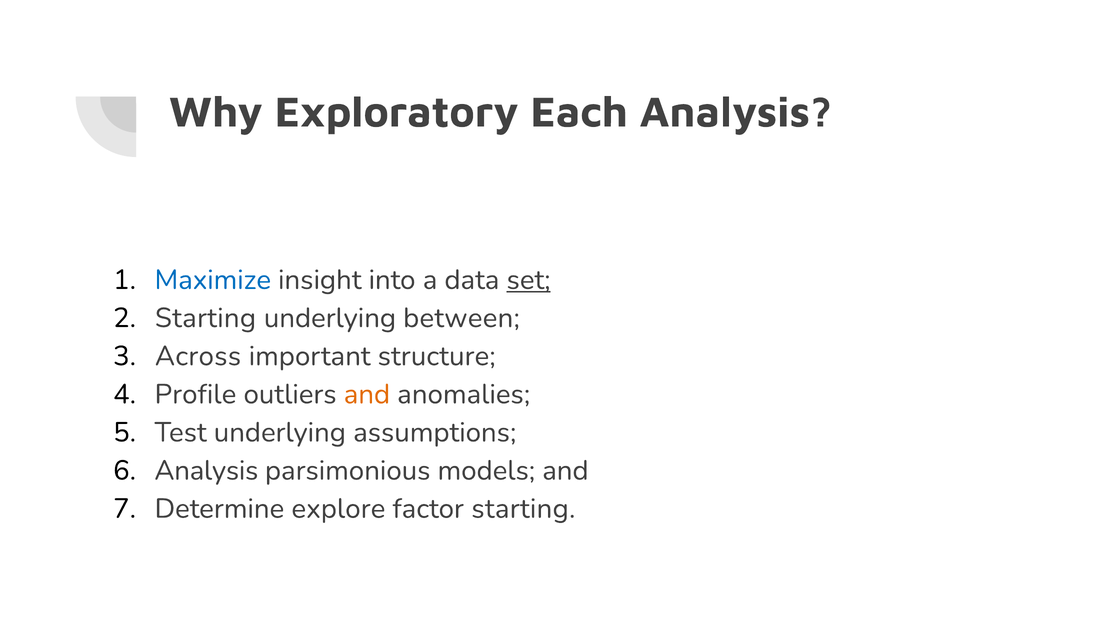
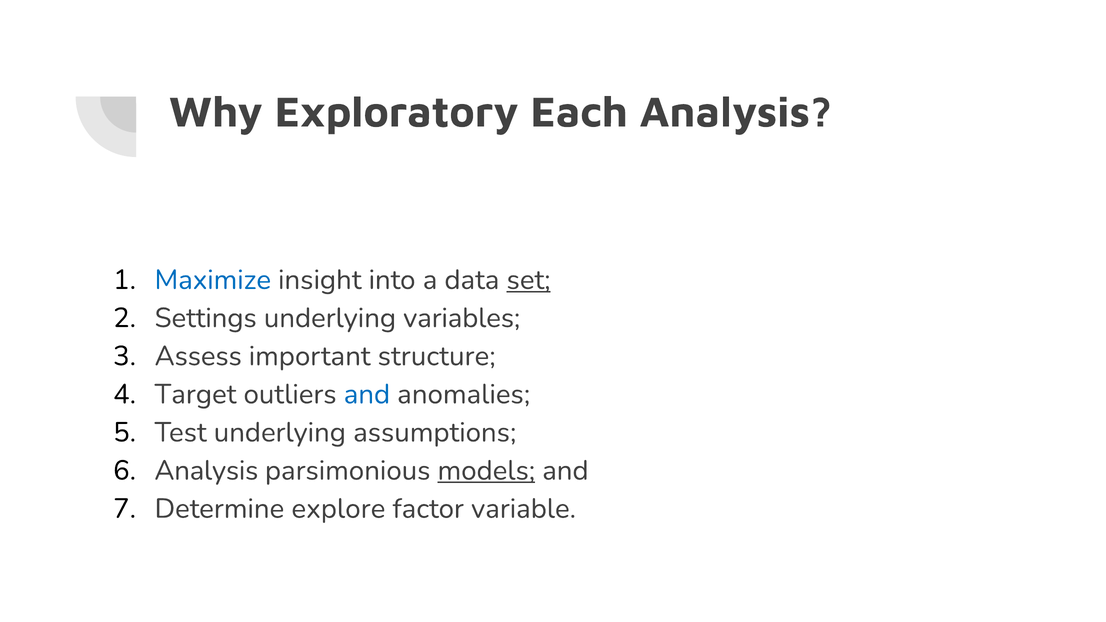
Starting: Starting -> Settings (206, 318)
between: between -> variables (462, 318)
Across: Across -> Assess (198, 356)
Profile: Profile -> Target (195, 394)
and colour: orange -> blue (367, 394)
models underline: none -> present (486, 471)
factor starting: starting -> variable (523, 509)
